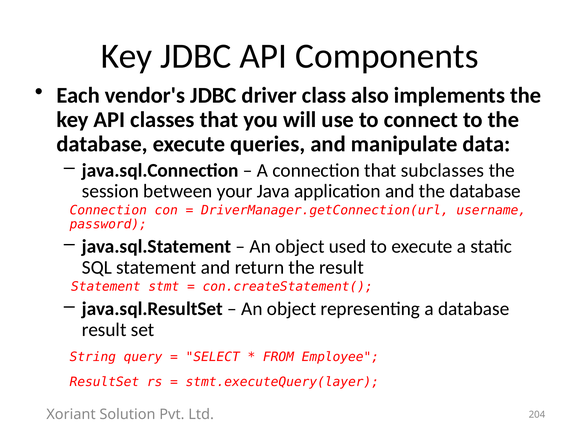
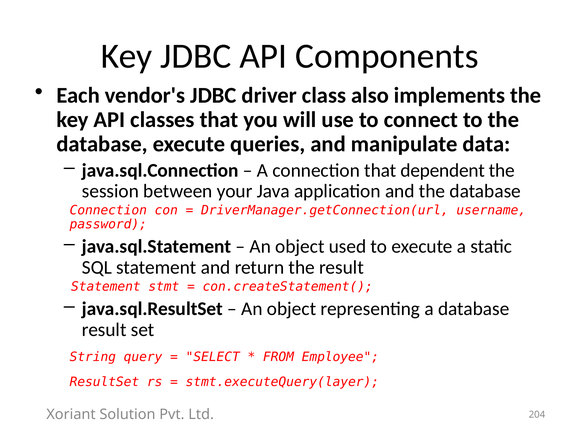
subclasses: subclasses -> dependent (443, 170)
